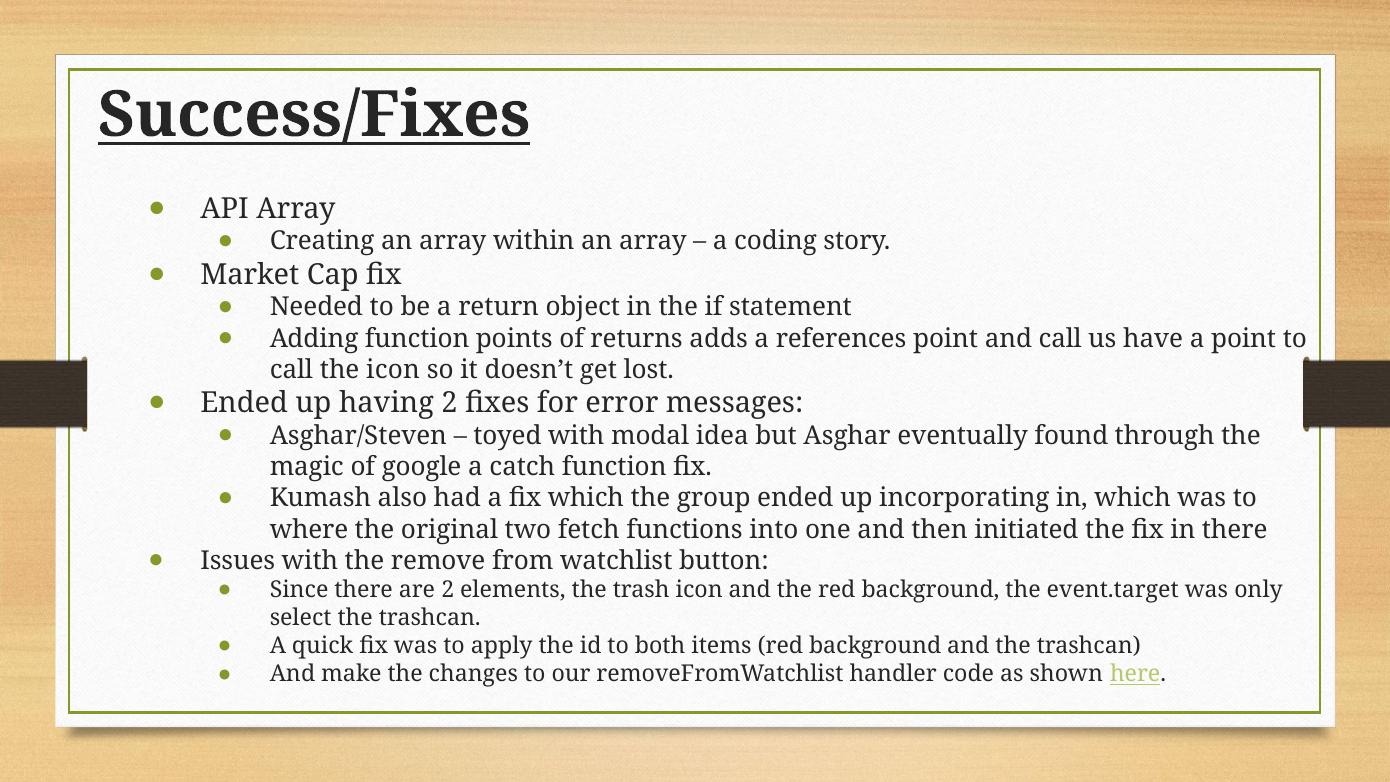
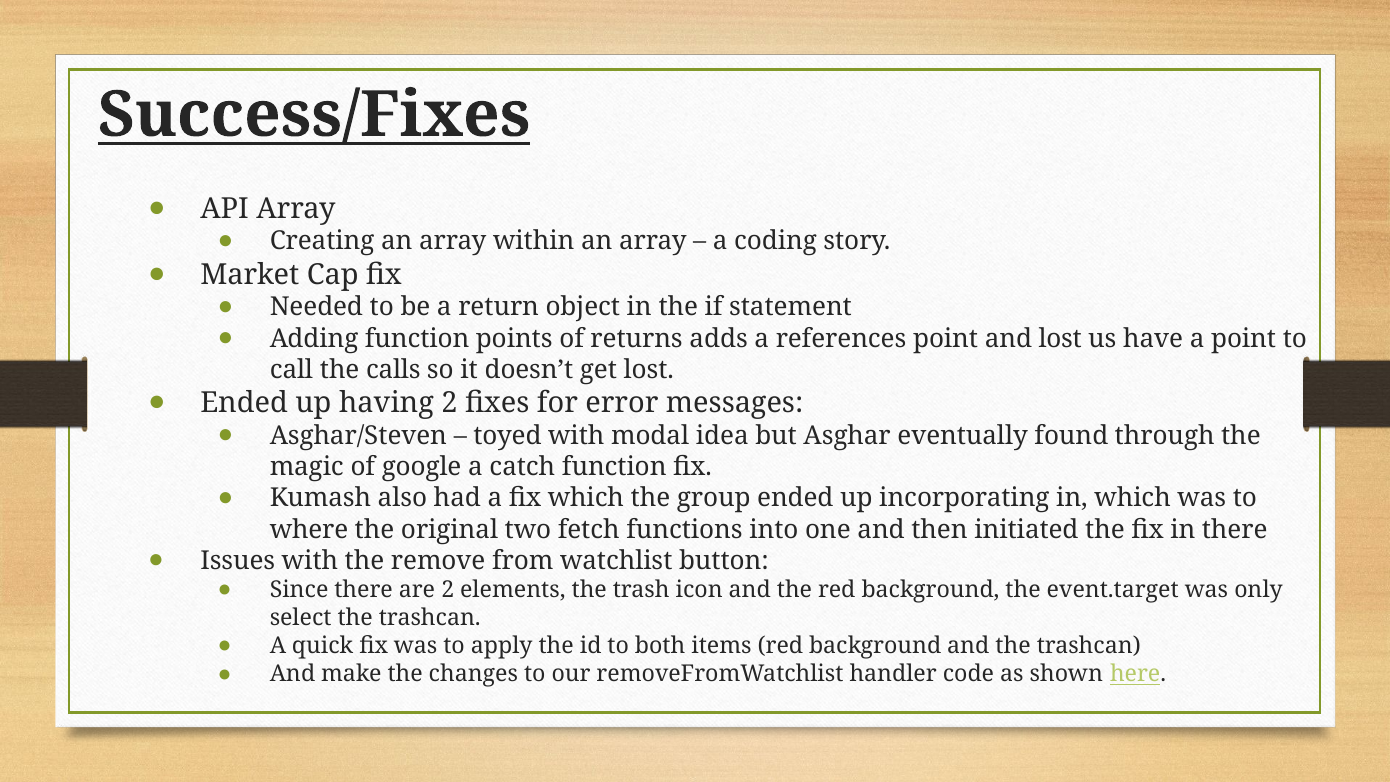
and call: call -> lost (1060, 339)
the icon: icon -> calls (393, 370)
